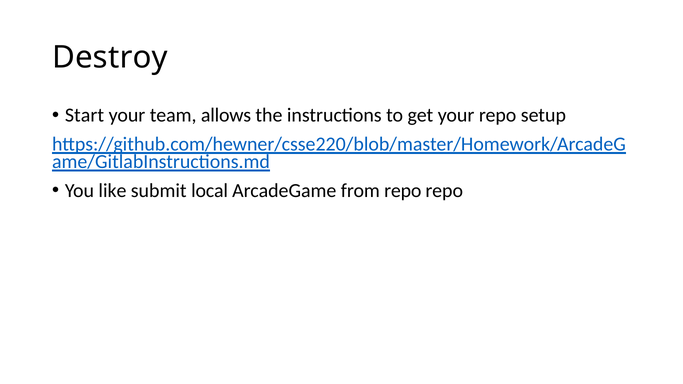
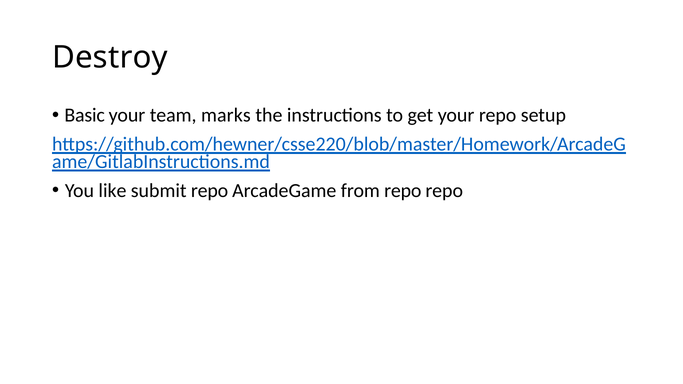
Start: Start -> Basic (85, 115)
allows: allows -> marks (226, 115)
submit local: local -> repo (210, 191)
